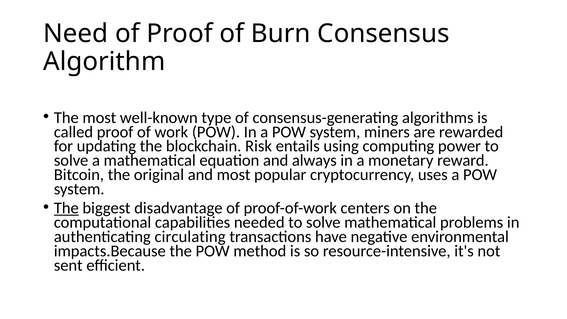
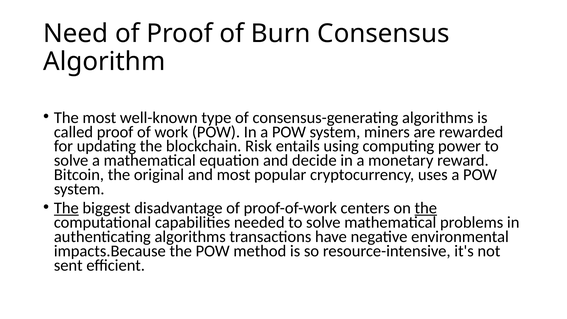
always: always -> decide (314, 160)
the underline: none -> present (426, 208)
authenticating circulating: circulating -> algorithms (190, 237)
